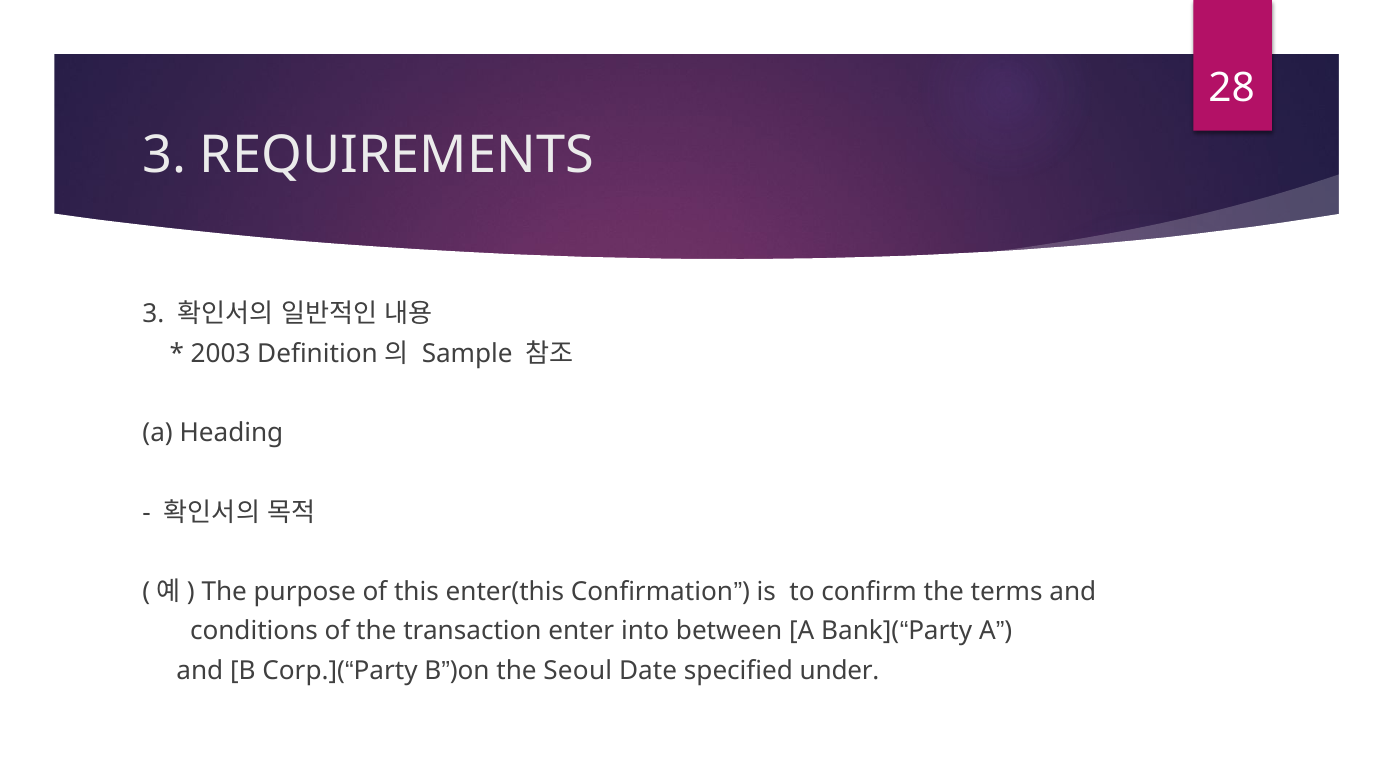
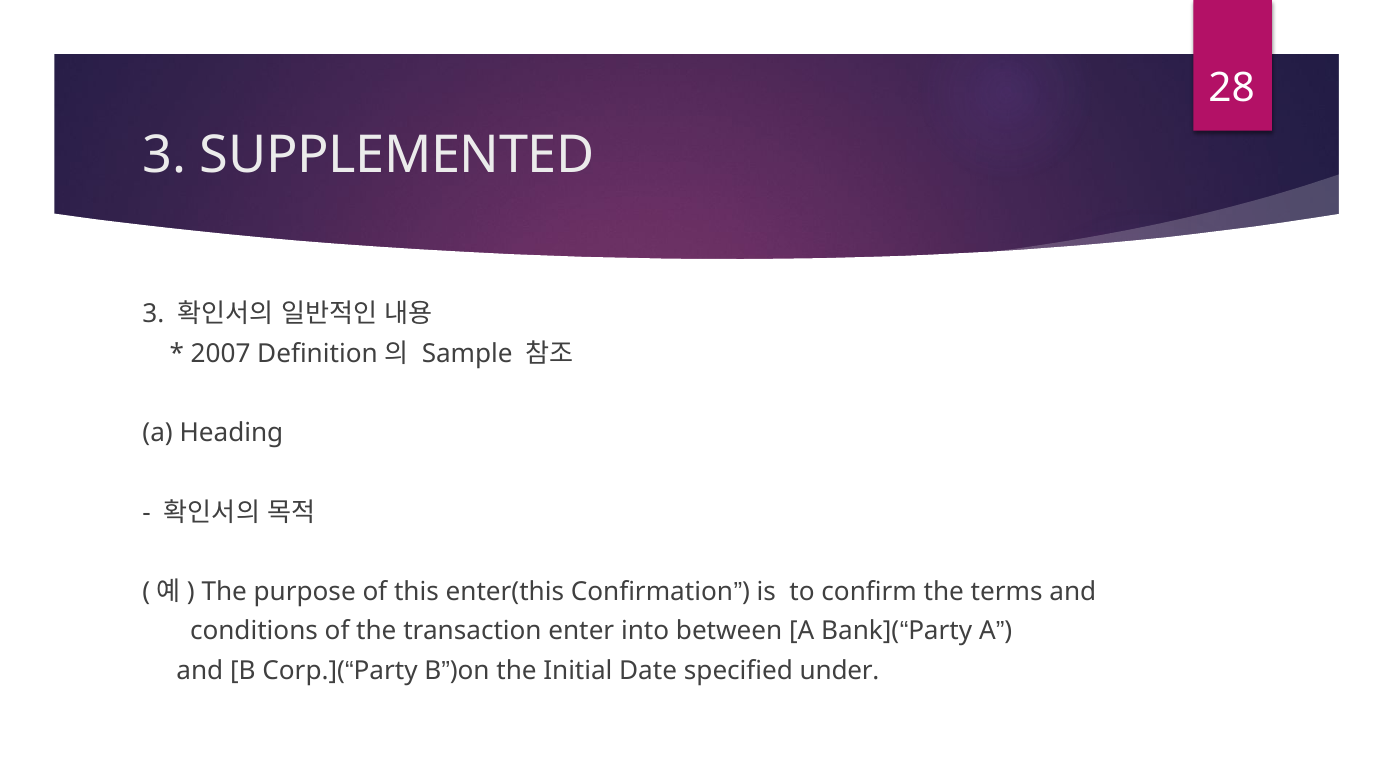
REQUIREMENTS: REQUIREMENTS -> SUPPLEMENTED (397, 155)
2003: 2003 -> 2007 (221, 354)
Seoul: Seoul -> Initial (578, 671)
